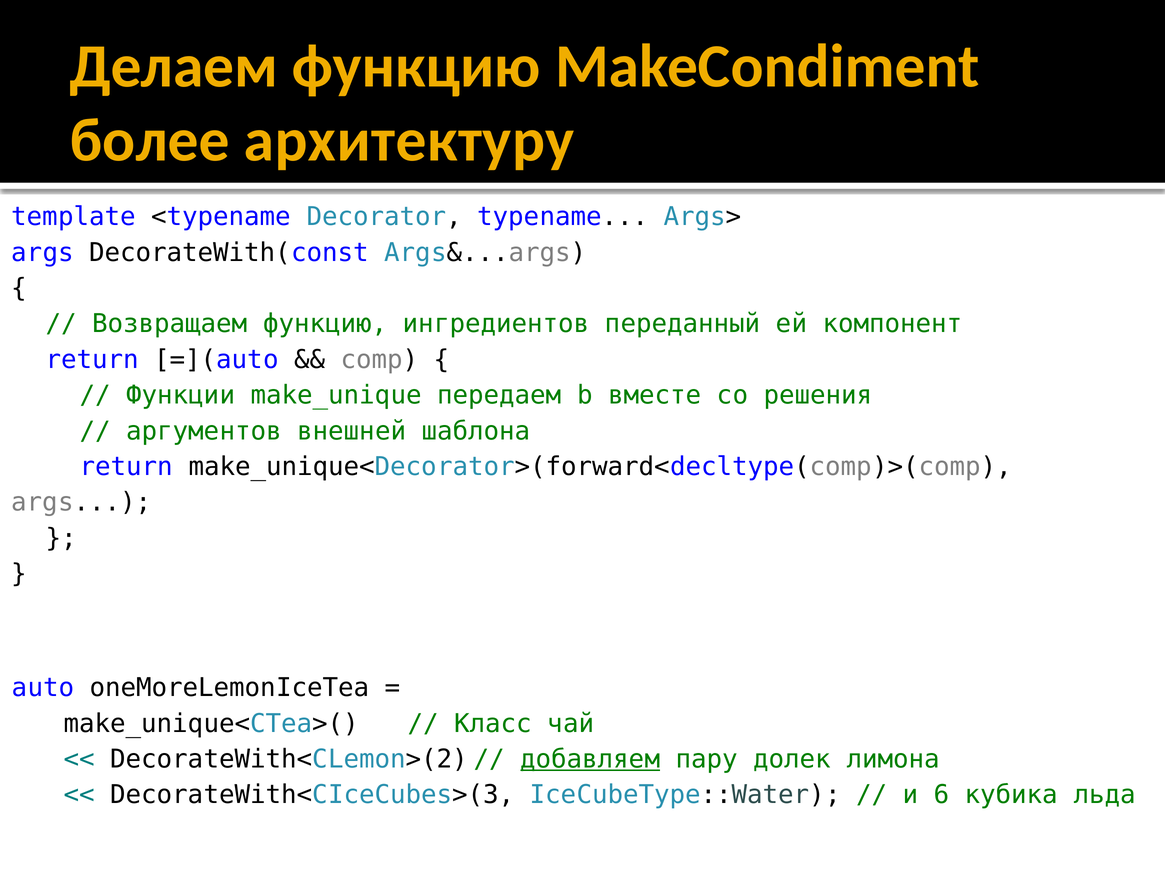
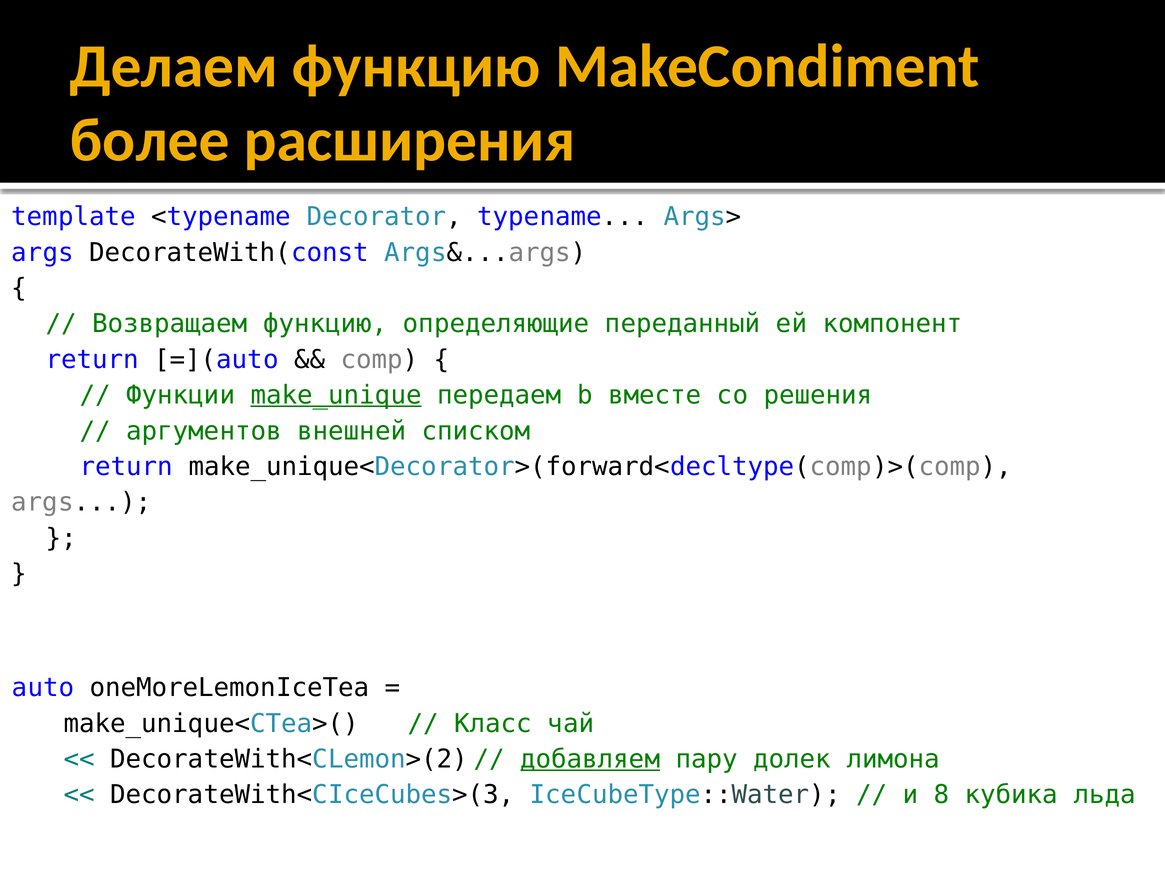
архитектуру: архитектуру -> расширения (409, 140)
ингредиентов: ингредиентов -> определяющие (496, 324)
make_unique underline: none -> present (336, 395)
шаблона: шаблона -> списком (476, 431)
6: 6 -> 8 (942, 795)
